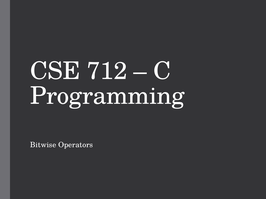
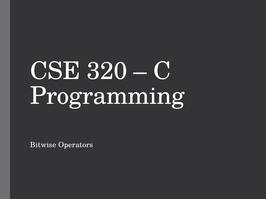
712: 712 -> 320 (107, 71)
